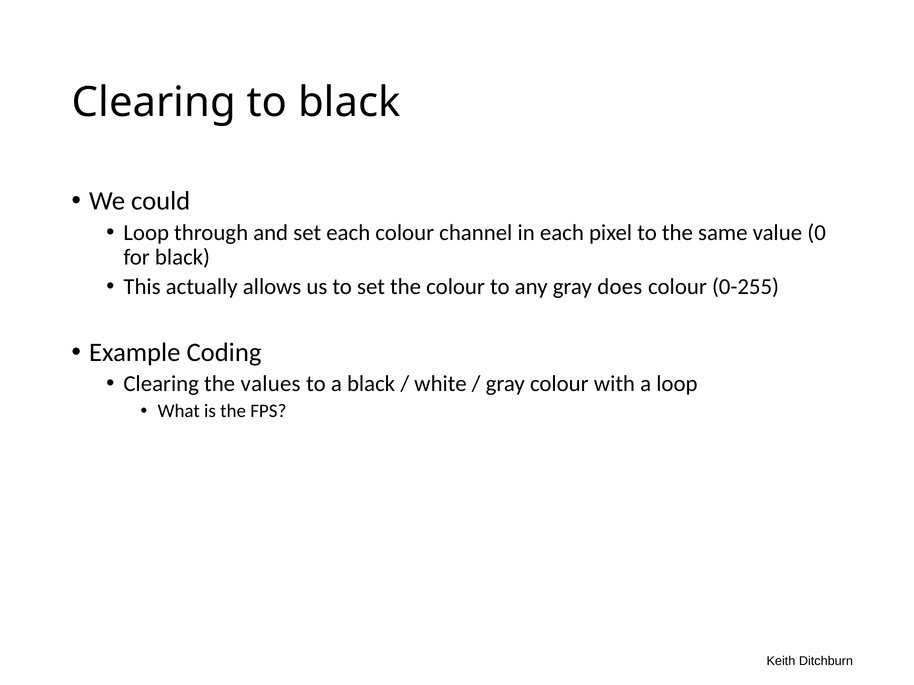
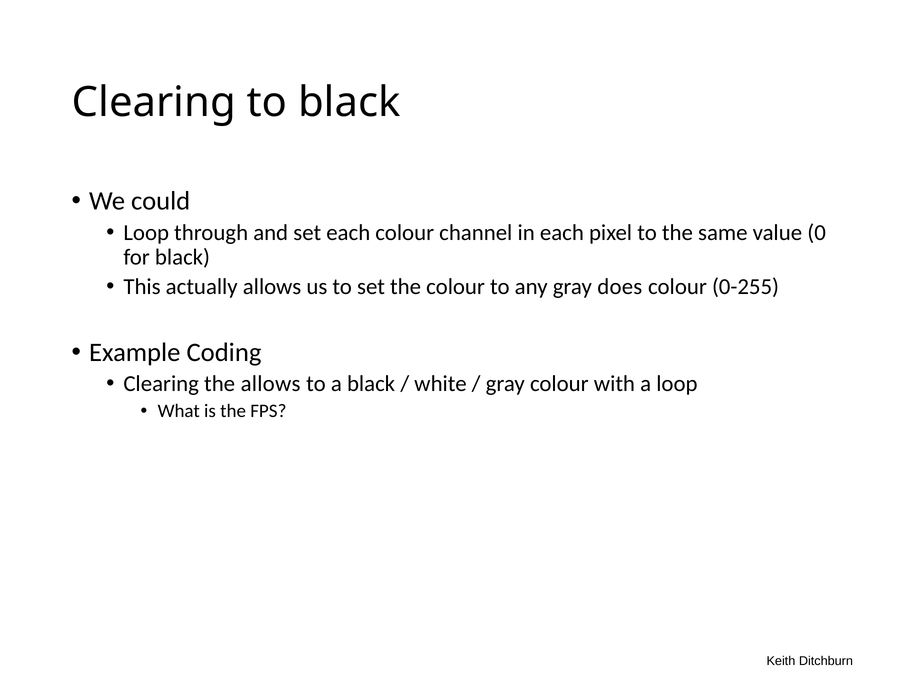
the values: values -> allows (271, 384)
